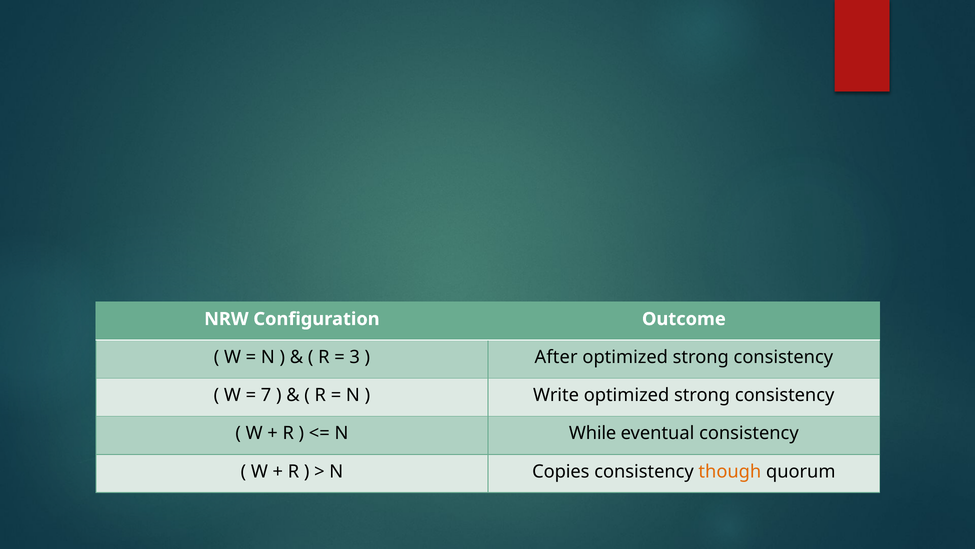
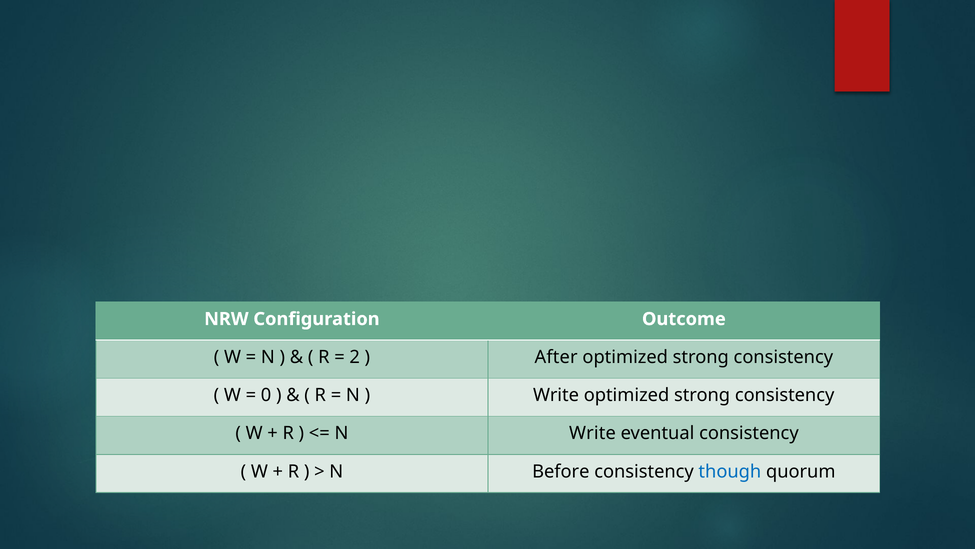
3: 3 -> 2 (355, 357)
7: 7 -> 0 (266, 395)
N While: While -> Write (592, 433)
Copies: Copies -> Before (561, 471)
though colour: orange -> blue (730, 471)
